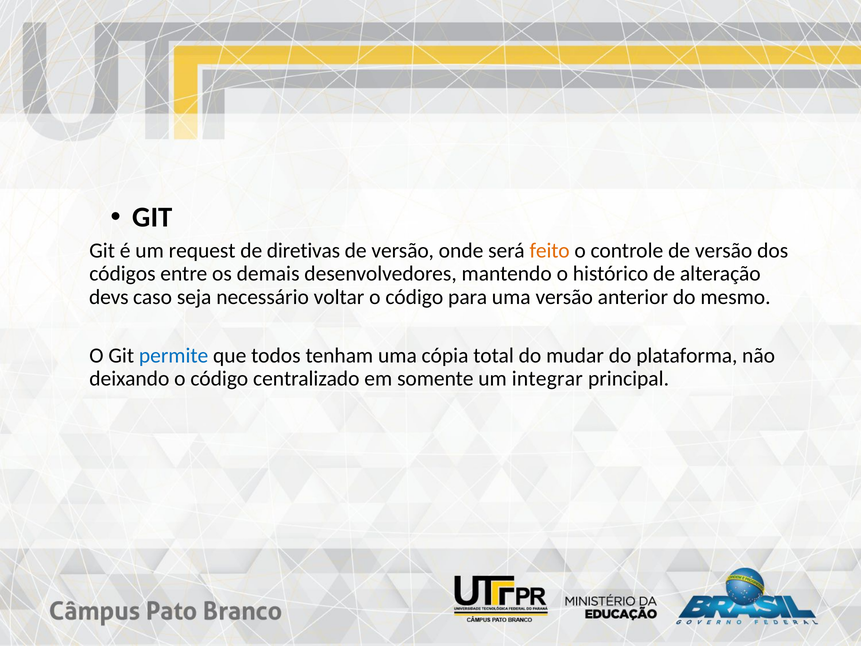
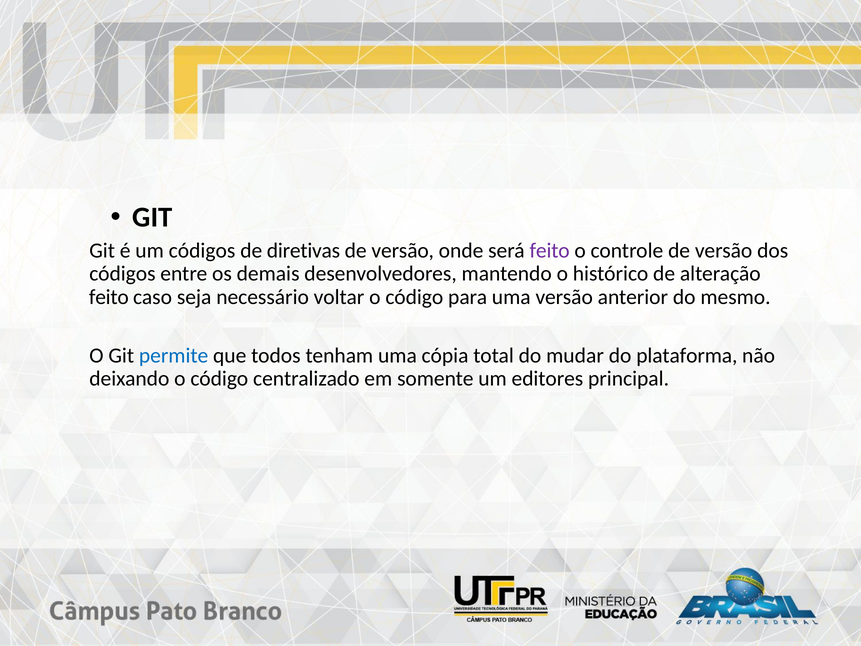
um request: request -> códigos (202, 250)
feito colour: orange -> purple (550, 250)
devs: devs -> feito (109, 297)
integrar: integrar -> editores (547, 379)
